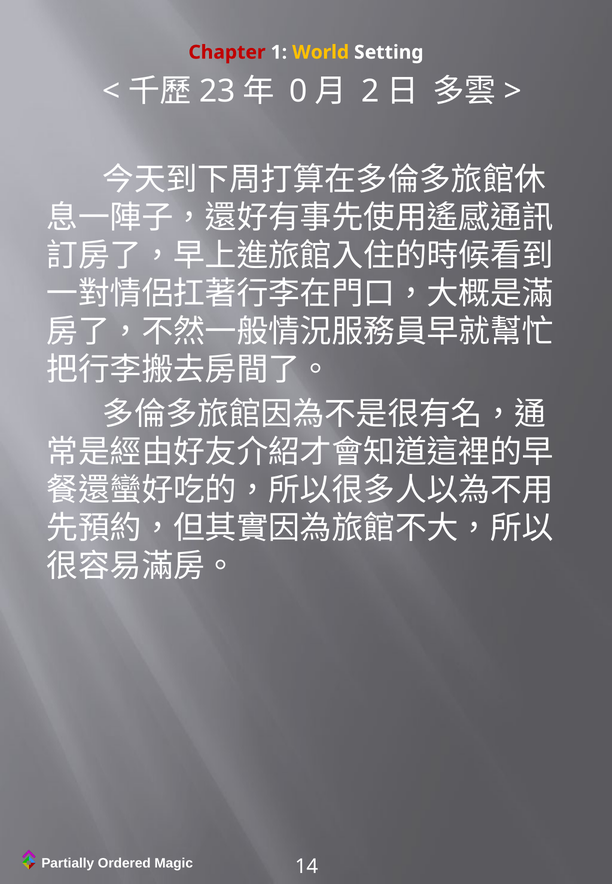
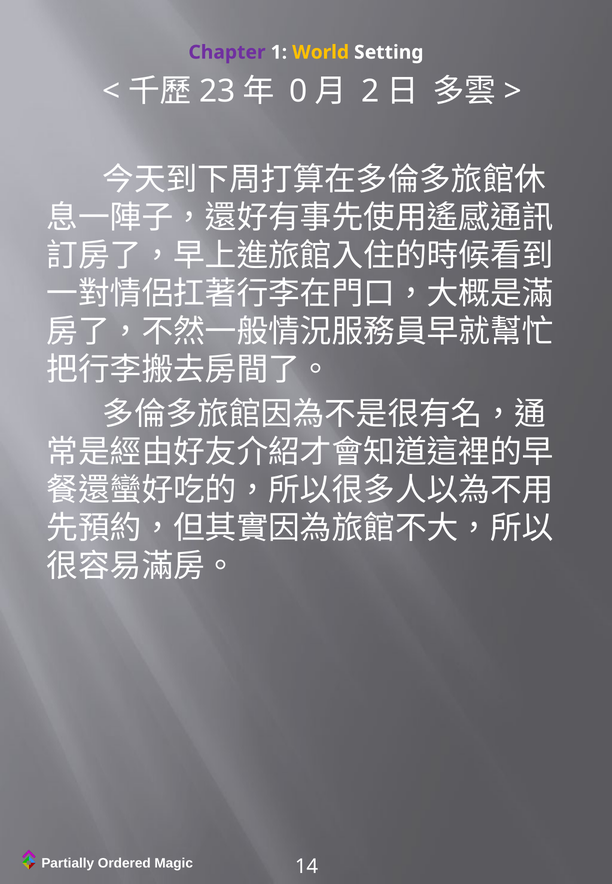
Chapter colour: red -> purple (227, 52)
